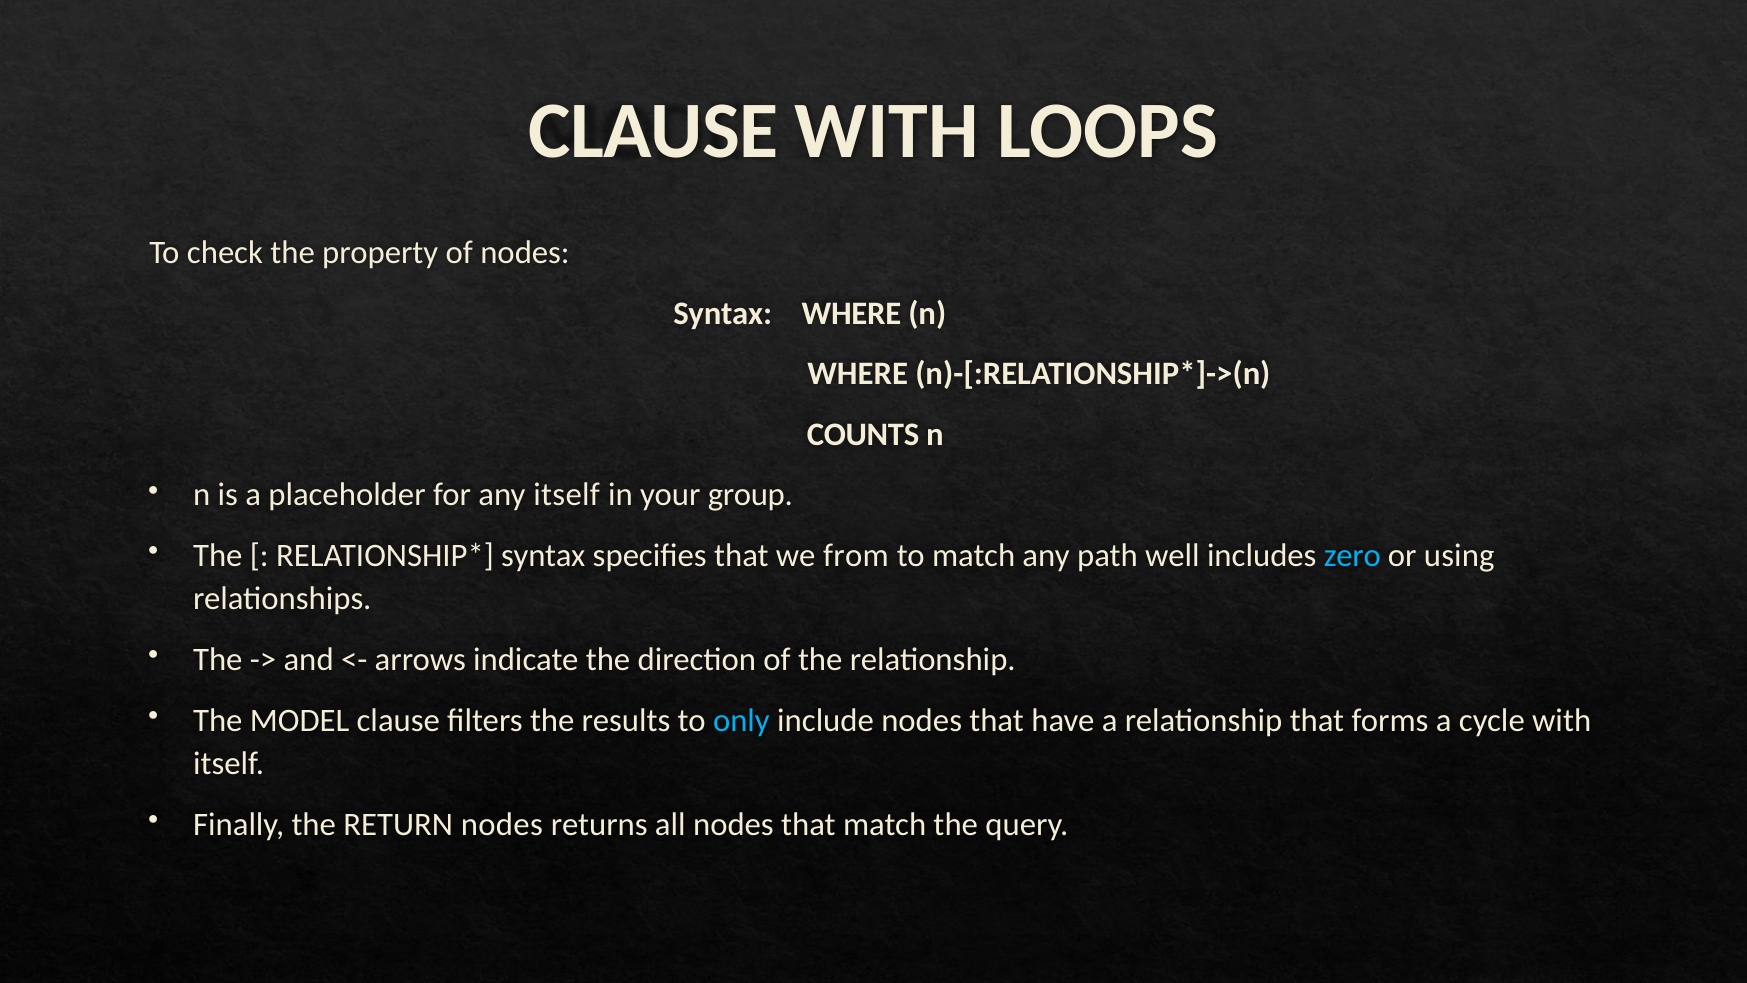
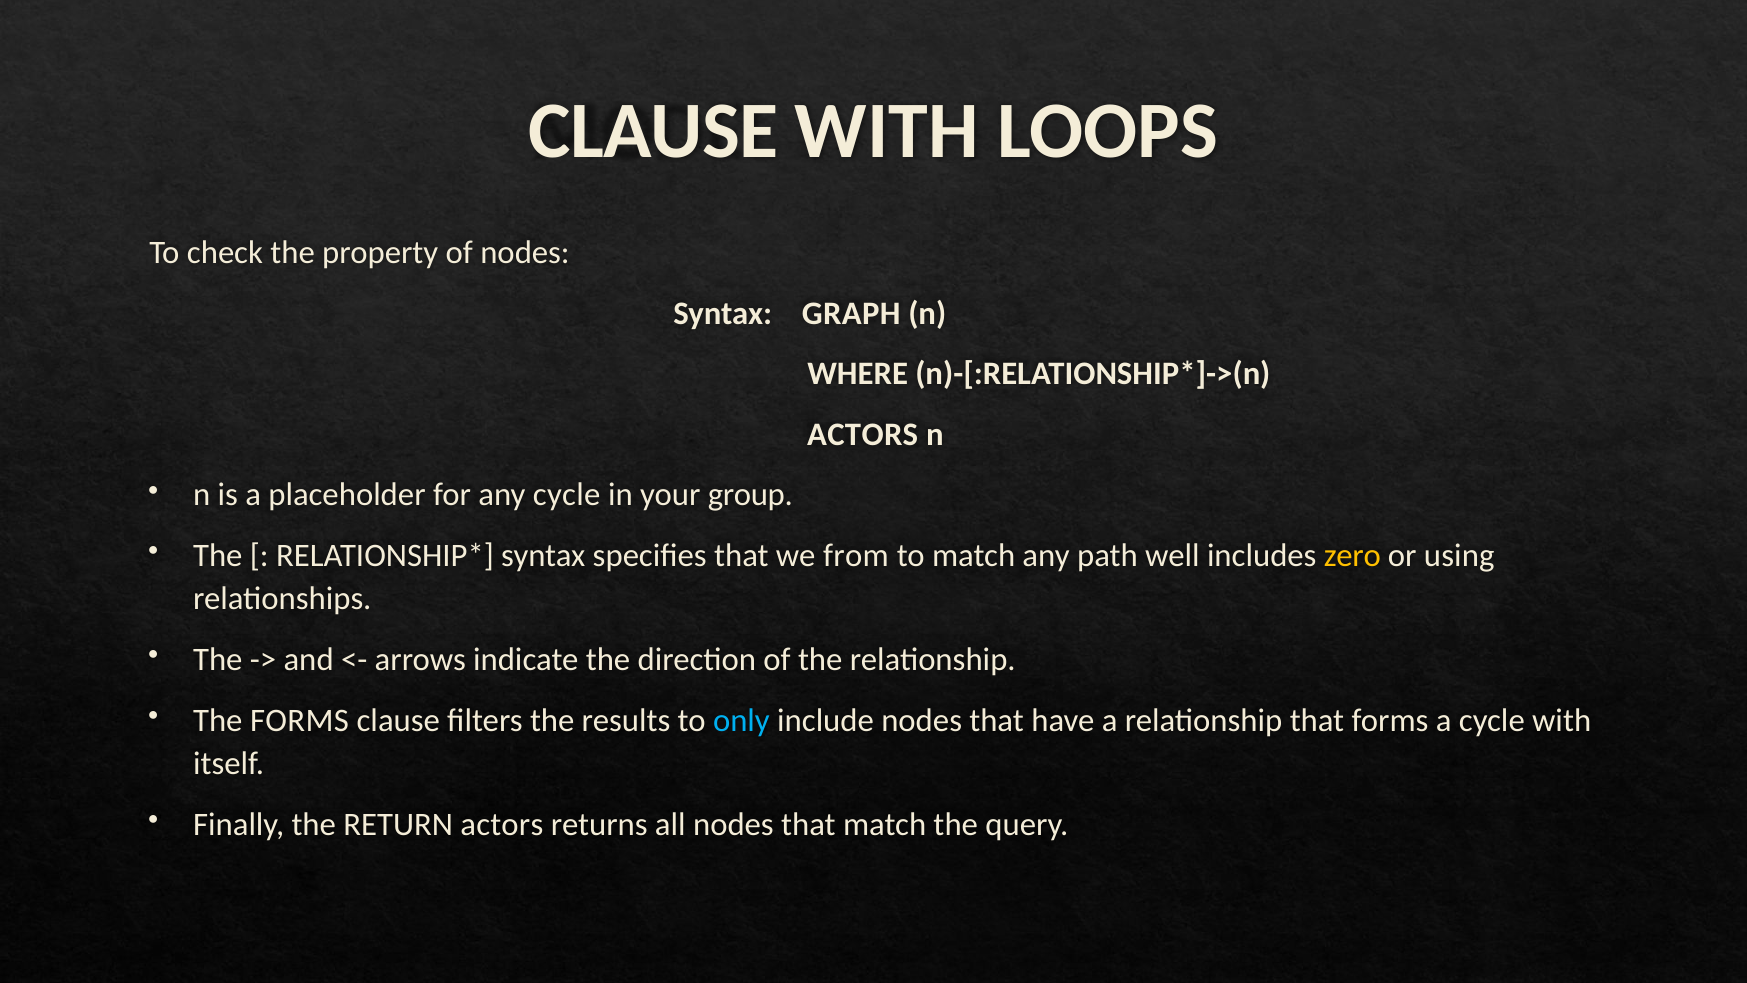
Syntax WHERE: WHERE -> GRAPH (851, 313)
COUNTS: COUNTS -> ACTORS (863, 434)
any itself: itself -> cycle (567, 495)
zero colour: light blue -> yellow (1352, 555)
The MODEL: MODEL -> FORMS (299, 720)
RETURN nodes: nodes -> actors (502, 824)
